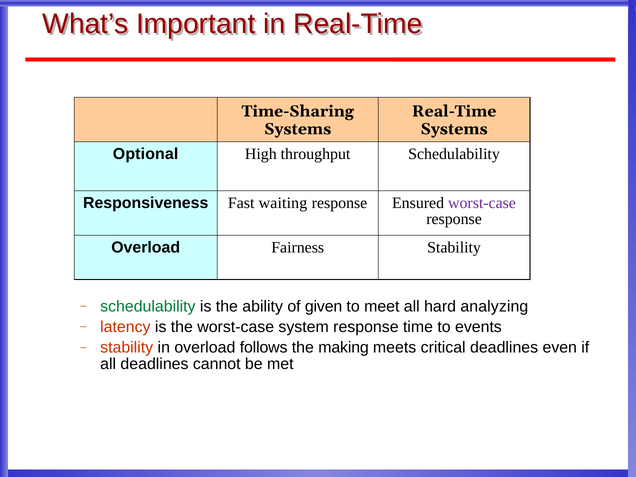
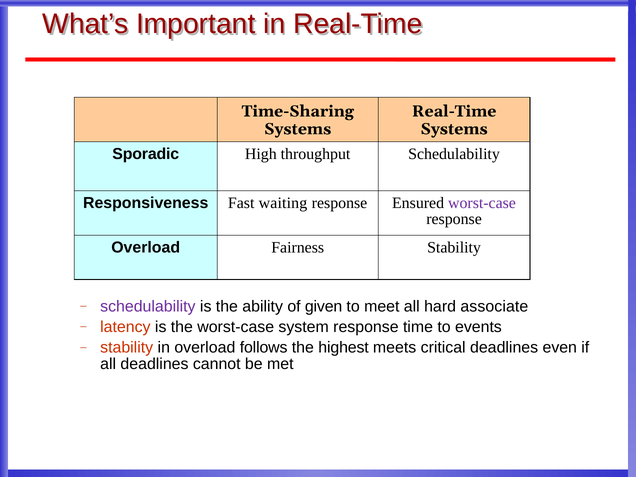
Optional: Optional -> Sporadic (146, 154)
schedulability colour: green -> purple (148, 306)
analyzing: analyzing -> associate (494, 306)
making: making -> highest (344, 347)
